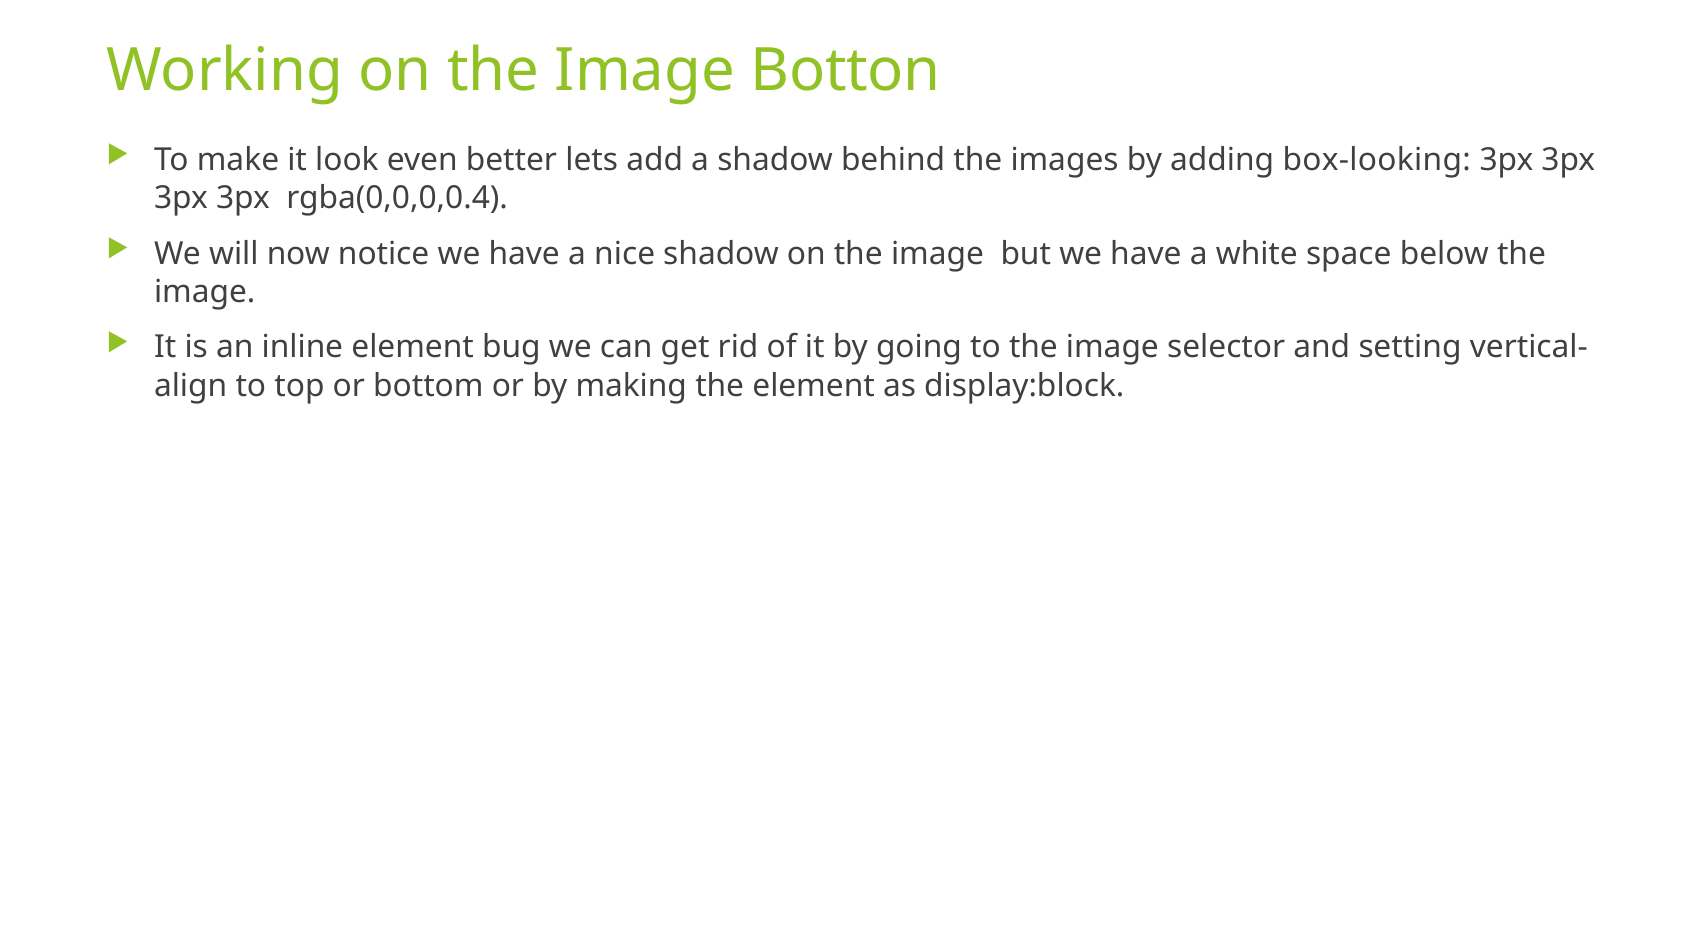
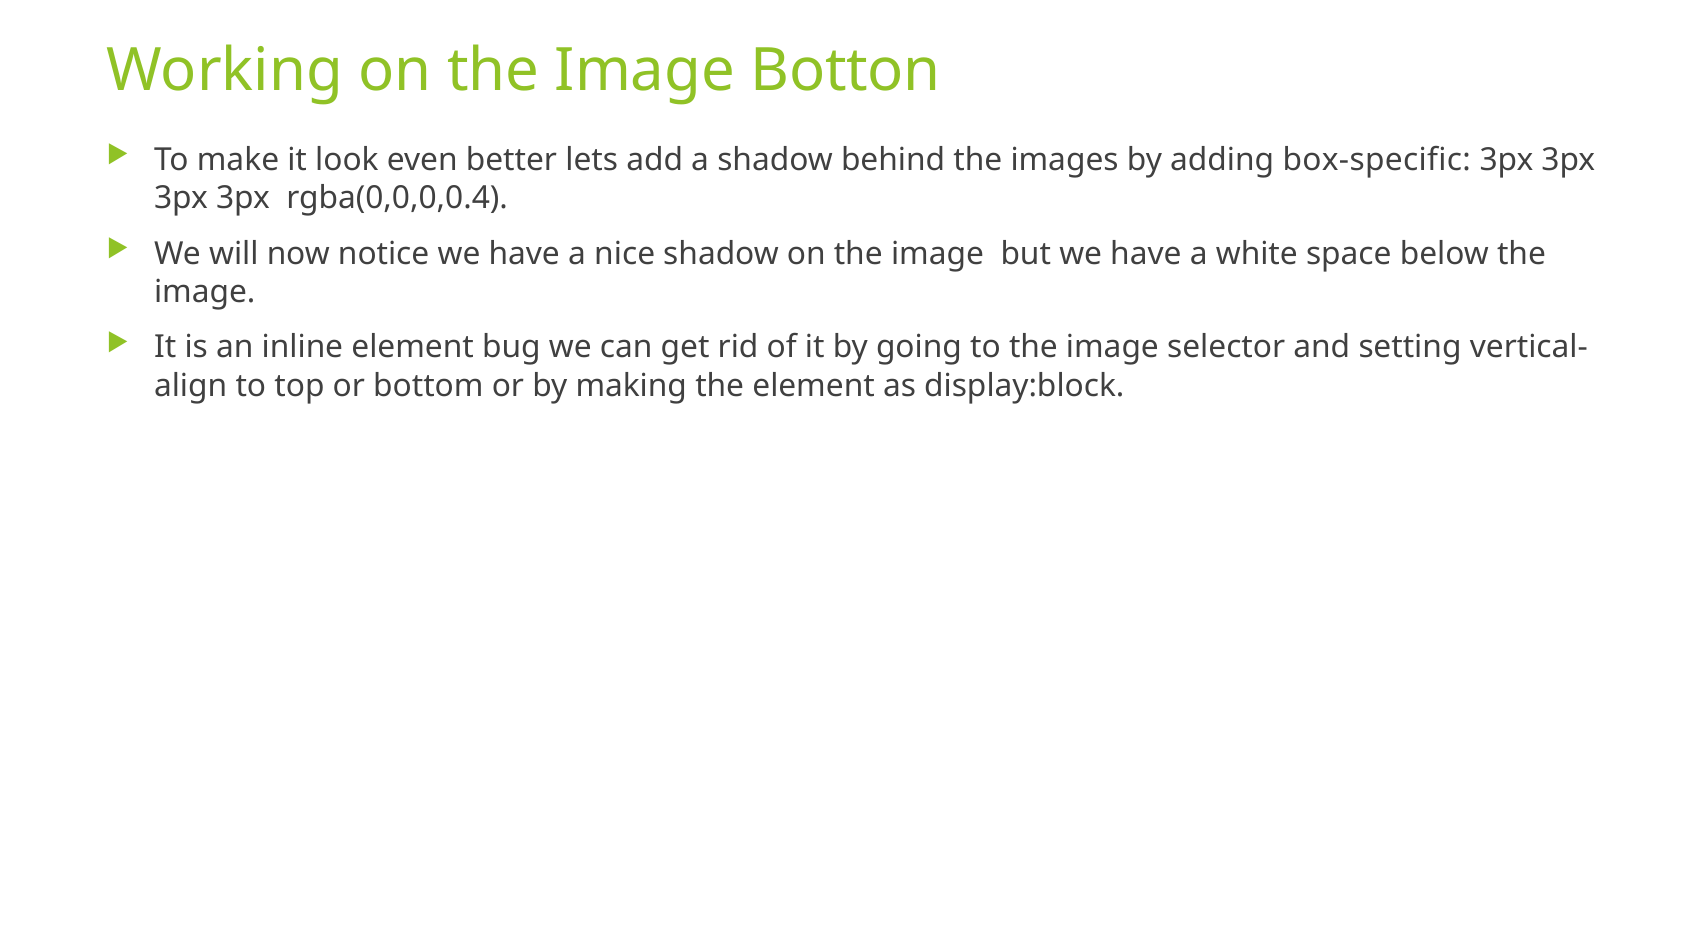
box-looking: box-looking -> box-specific (1377, 160)
